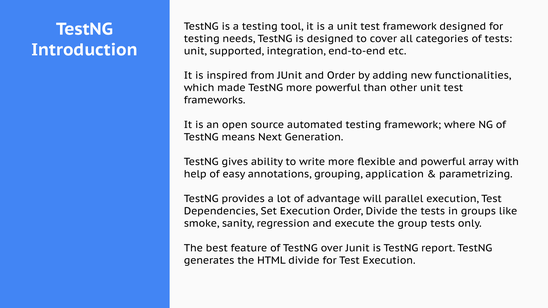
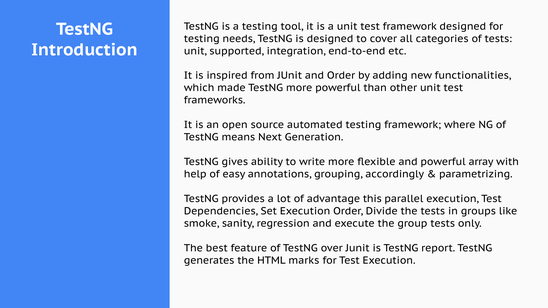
application: application -> accordingly (395, 174)
will: will -> this (372, 199)
HTML divide: divide -> marks (304, 261)
